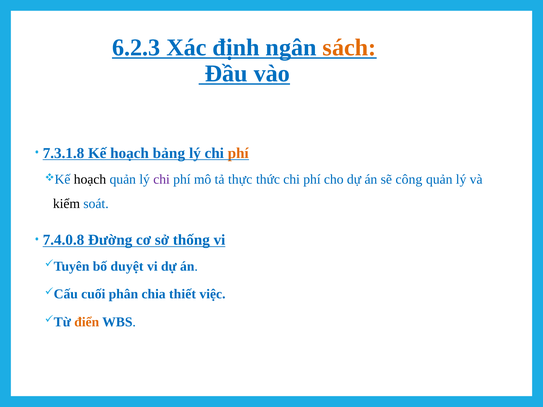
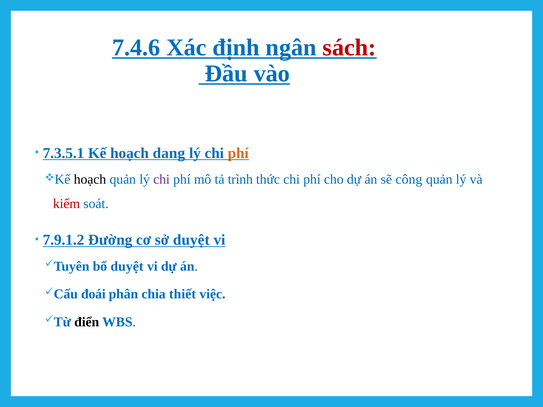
6.2.3: 6.2.3 -> 7.4.6 (136, 47)
sách colour: orange -> red (349, 47)
7.3.1.8: 7.3.1.8 -> 7.3.5.1 (63, 153)
bảng: bảng -> dang (169, 153)
thực: thực -> trình (240, 179)
kiểm colour: black -> red (66, 204)
7.4.0.8: 7.4.0.8 -> 7.9.1.2 (63, 240)
sở thống: thống -> duyệt (191, 240)
cuối: cuối -> đoái (93, 294)
điển colour: orange -> black (87, 322)
